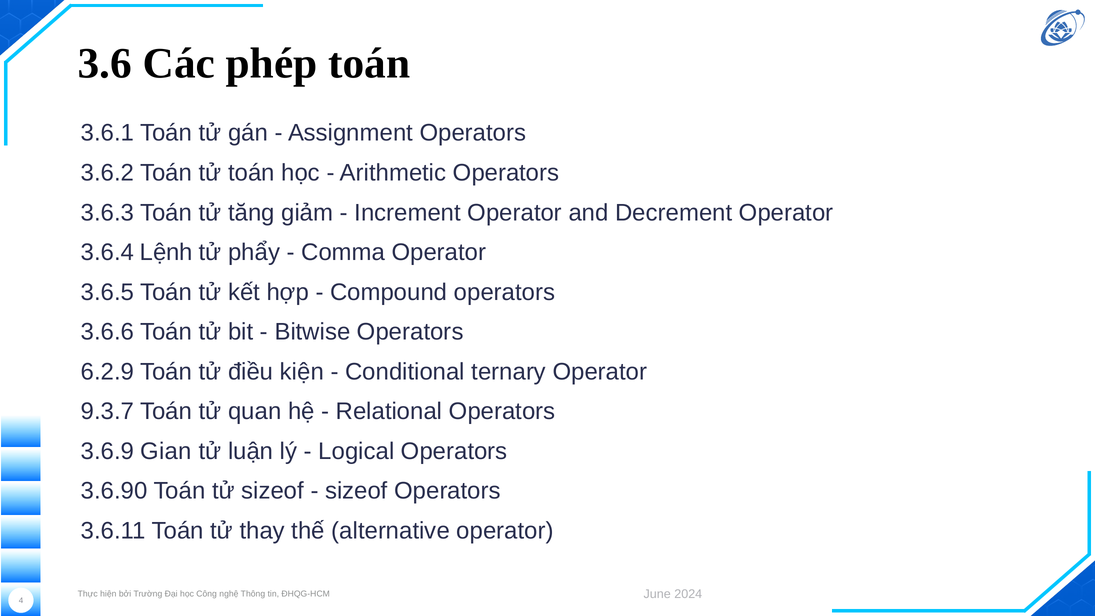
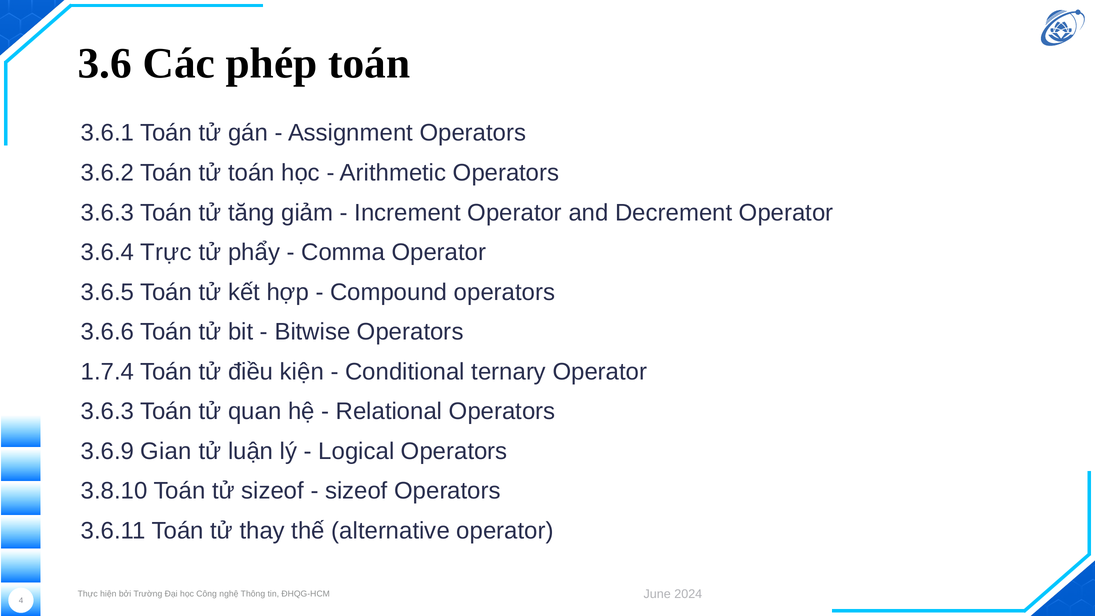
Lệnh: Lệnh -> Trực (166, 252)
6.2.9: 6.2.9 -> 1.7.4 (107, 372)
9.3.7: 9.3.7 -> 3.6.3 (107, 411)
3.6.90: 3.6.90 -> 3.8.10 (114, 491)
